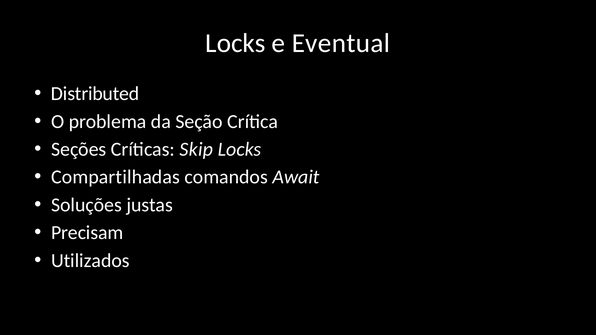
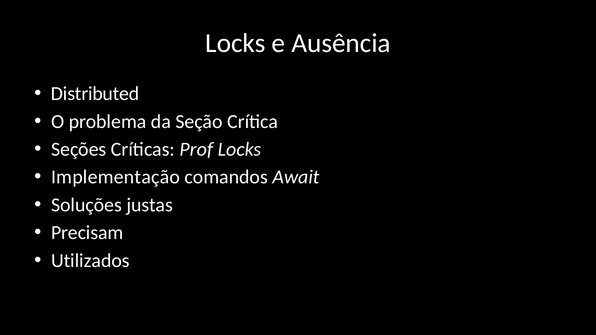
Eventual: Eventual -> Ausência (341, 43)
Skip: Skip -> Prof (196, 149)
Compartilhadas: Compartilhadas -> Implementação (115, 177)
